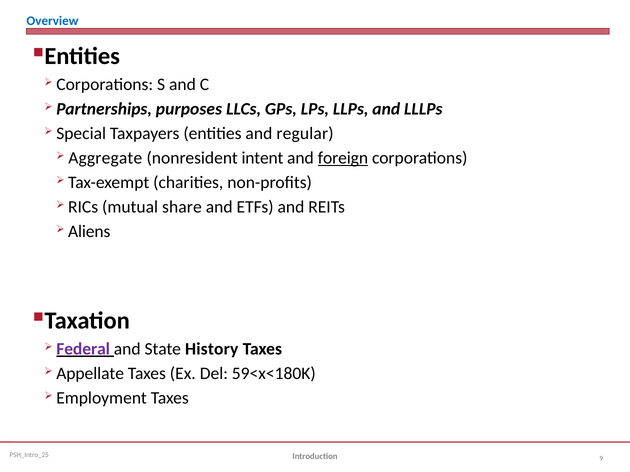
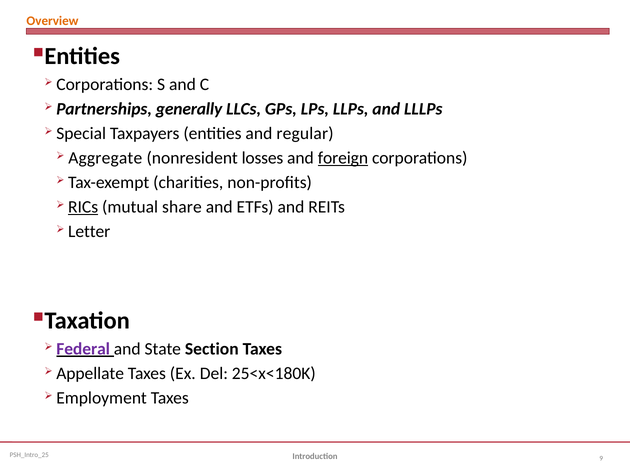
Overview colour: blue -> orange (52, 21)
purposes: purposes -> generally (189, 109)
intent: intent -> losses (262, 158)
RICs underline: none -> present (83, 207)
Aliens: Aliens -> Letter (89, 232)
History: History -> Section (212, 349)
59<x<180K: 59<x<180K -> 25<x<180K (274, 374)
